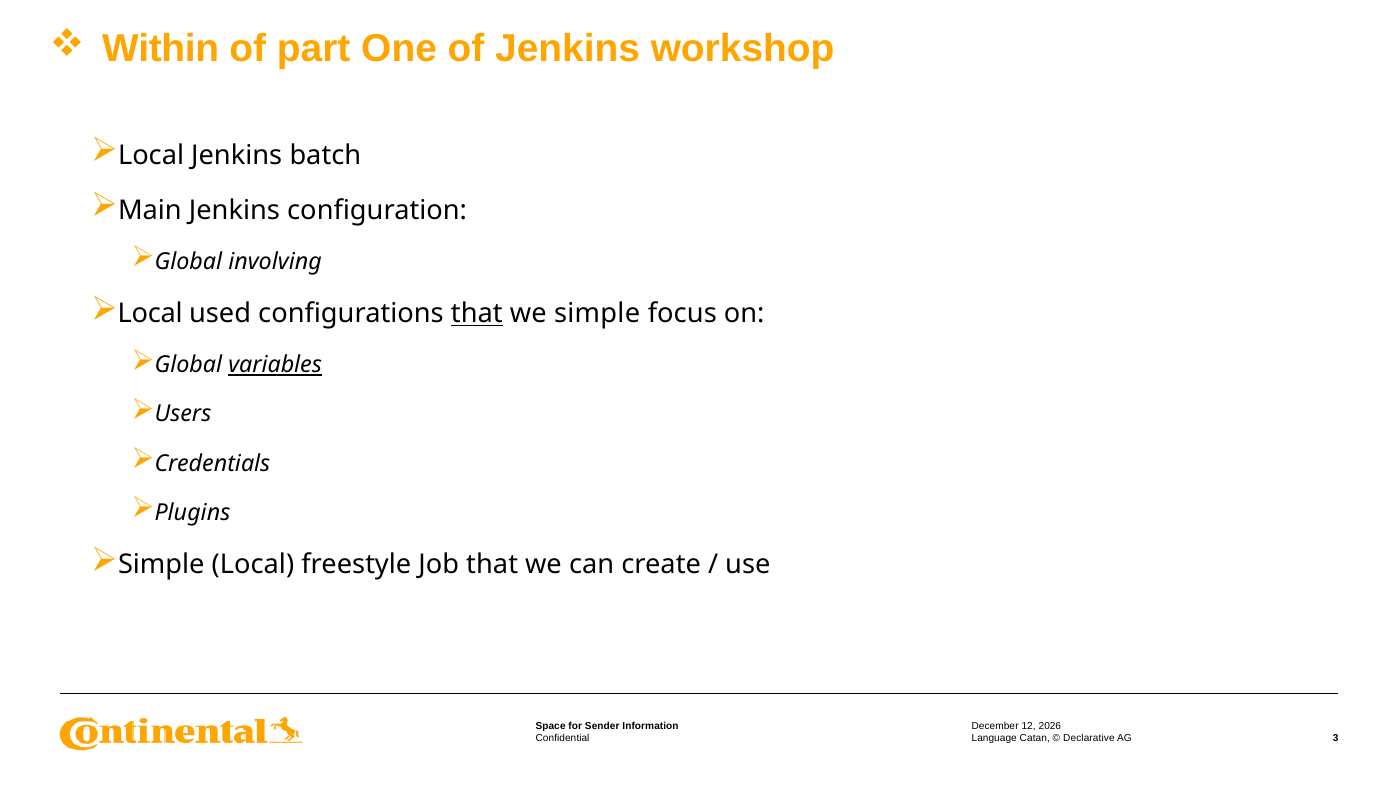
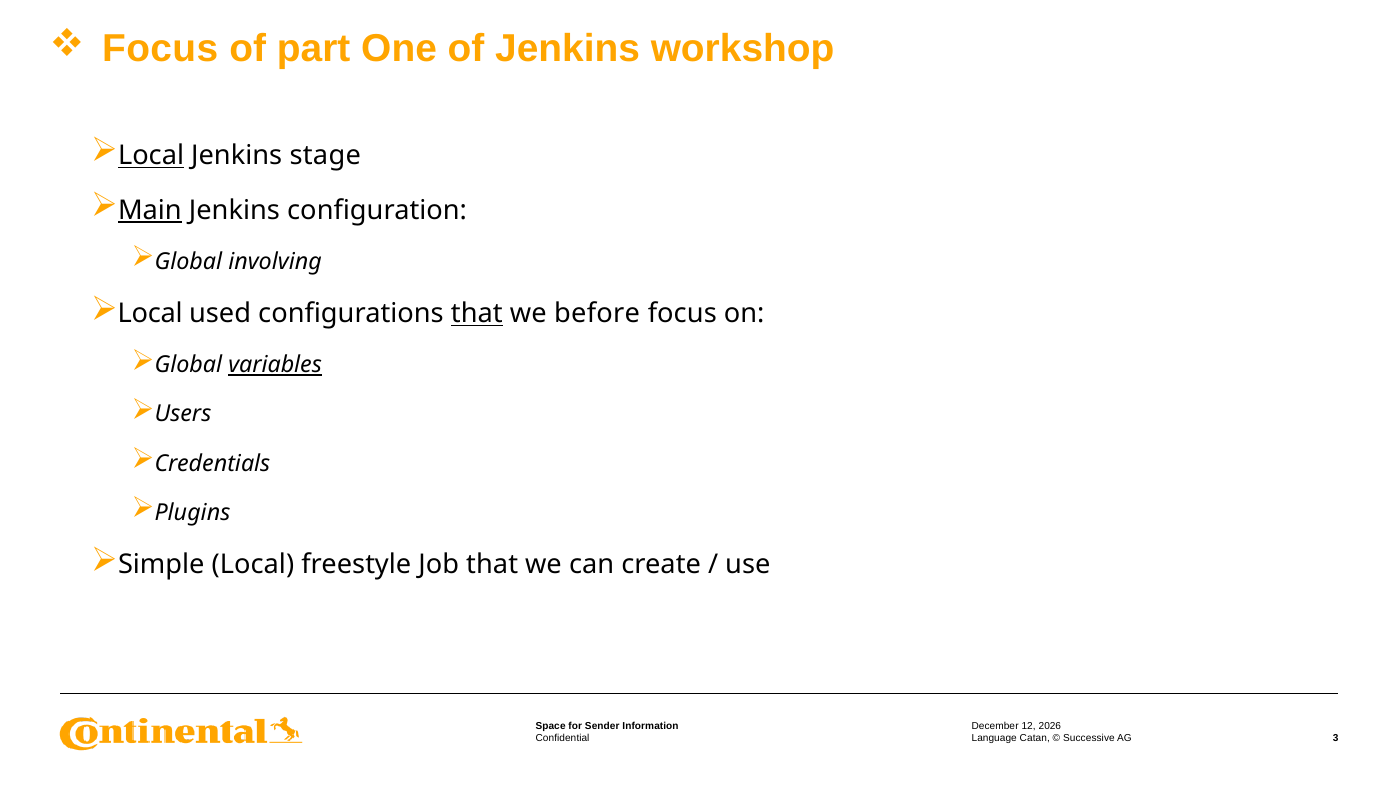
Within: Within -> Focus (160, 49)
Local underline: none -> present (151, 156)
batch: batch -> stage (325, 156)
Main underline: none -> present (150, 210)
we simple: simple -> before (597, 314)
Declarative: Declarative -> Successive (1089, 738)
